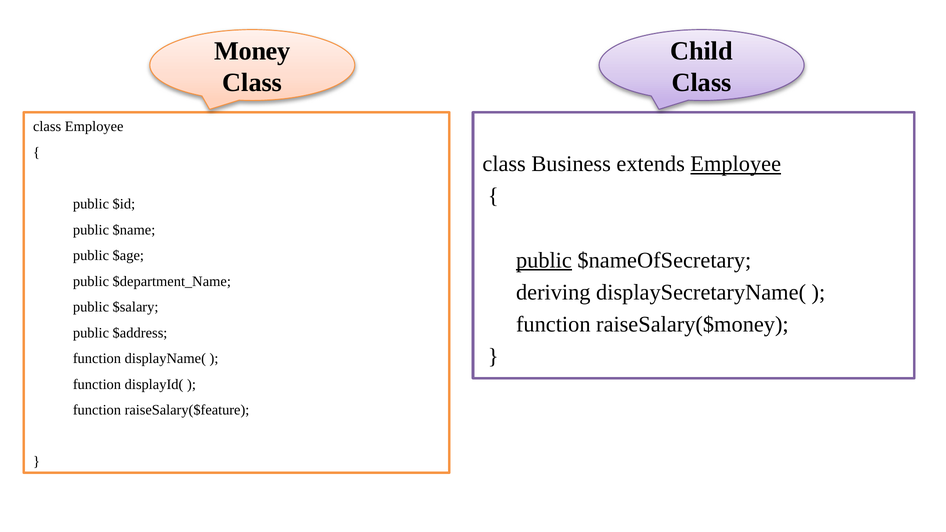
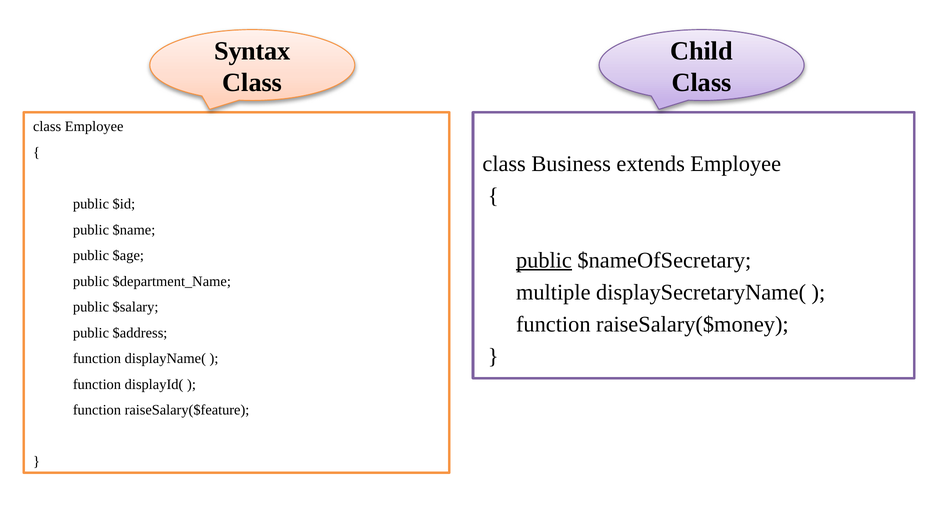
Money: Money -> Syntax (252, 51)
Employee underline: present -> none (736, 164)
deriving: deriving -> multiple (553, 292)
